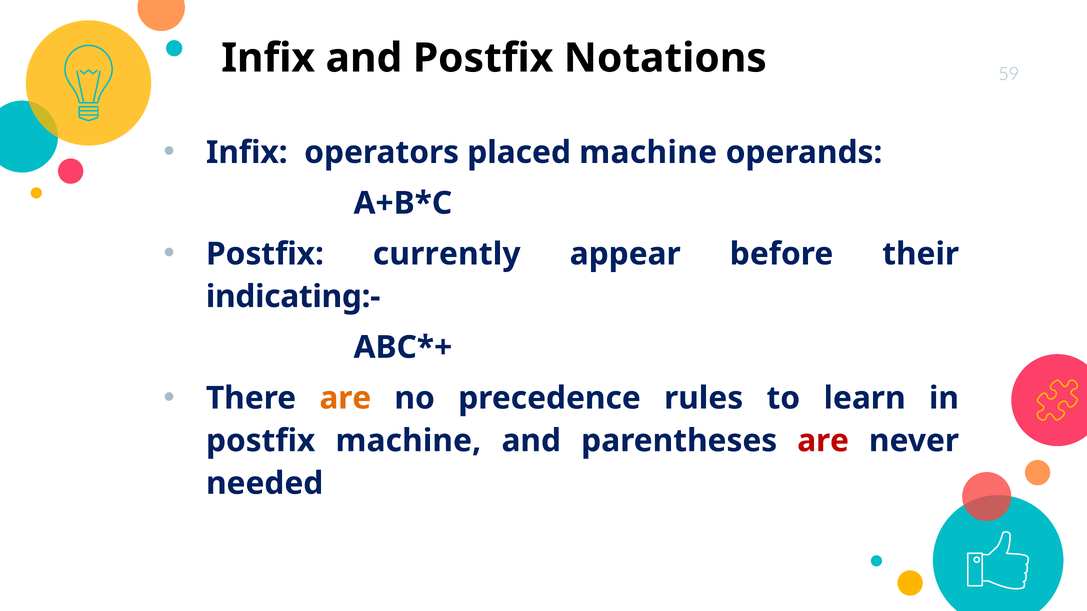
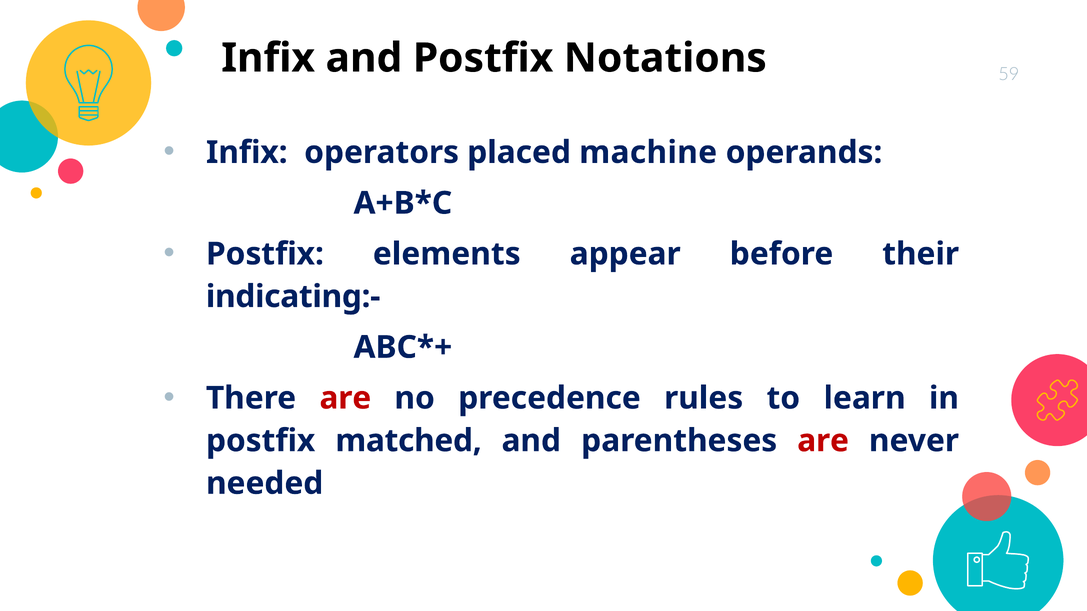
currently: currently -> elements (447, 254)
are colour: orange -> red (345, 398)
postfix machine: machine -> matched (409, 441)
